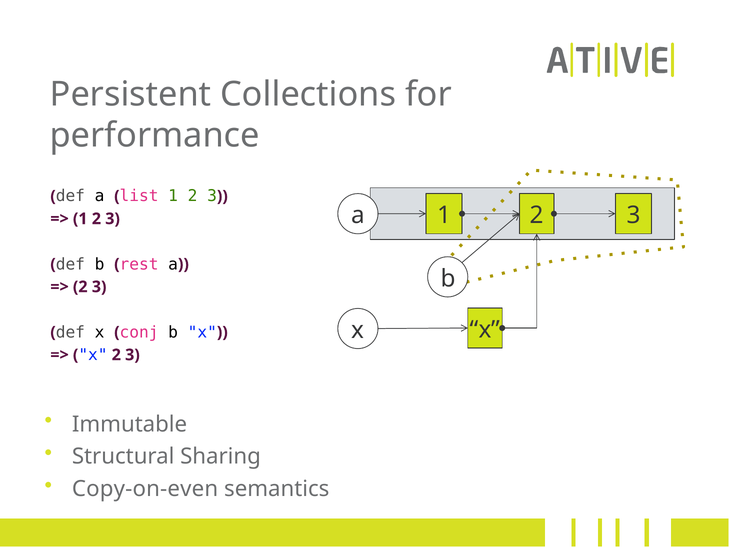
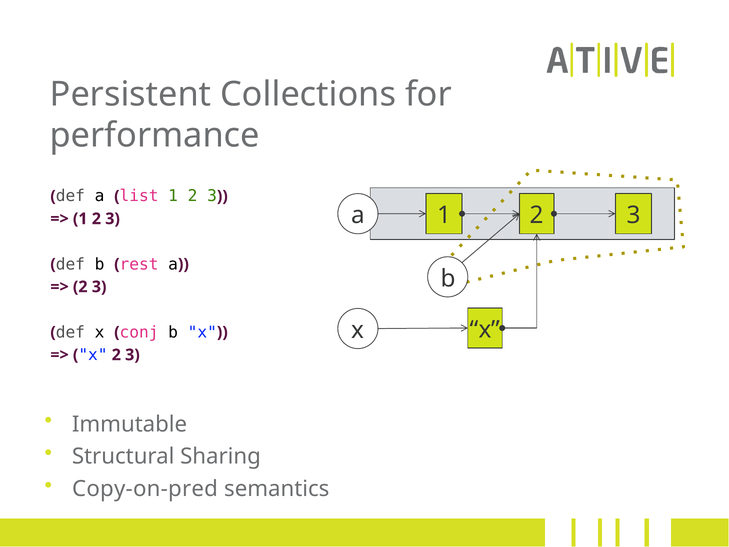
Copy-on-even: Copy-on-even -> Copy-on-pred (145, 489)
